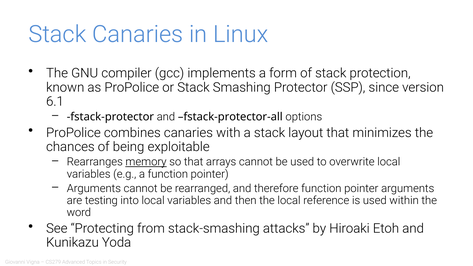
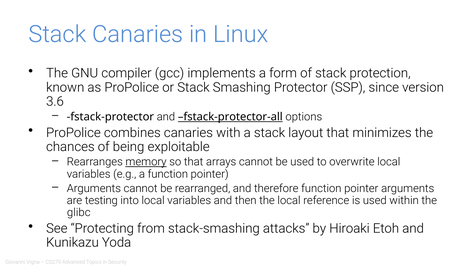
6.1: 6.1 -> 3.6 (55, 102)
fstack-protector-all underline: none -> present (230, 117)
word: word -> glibc (79, 213)
